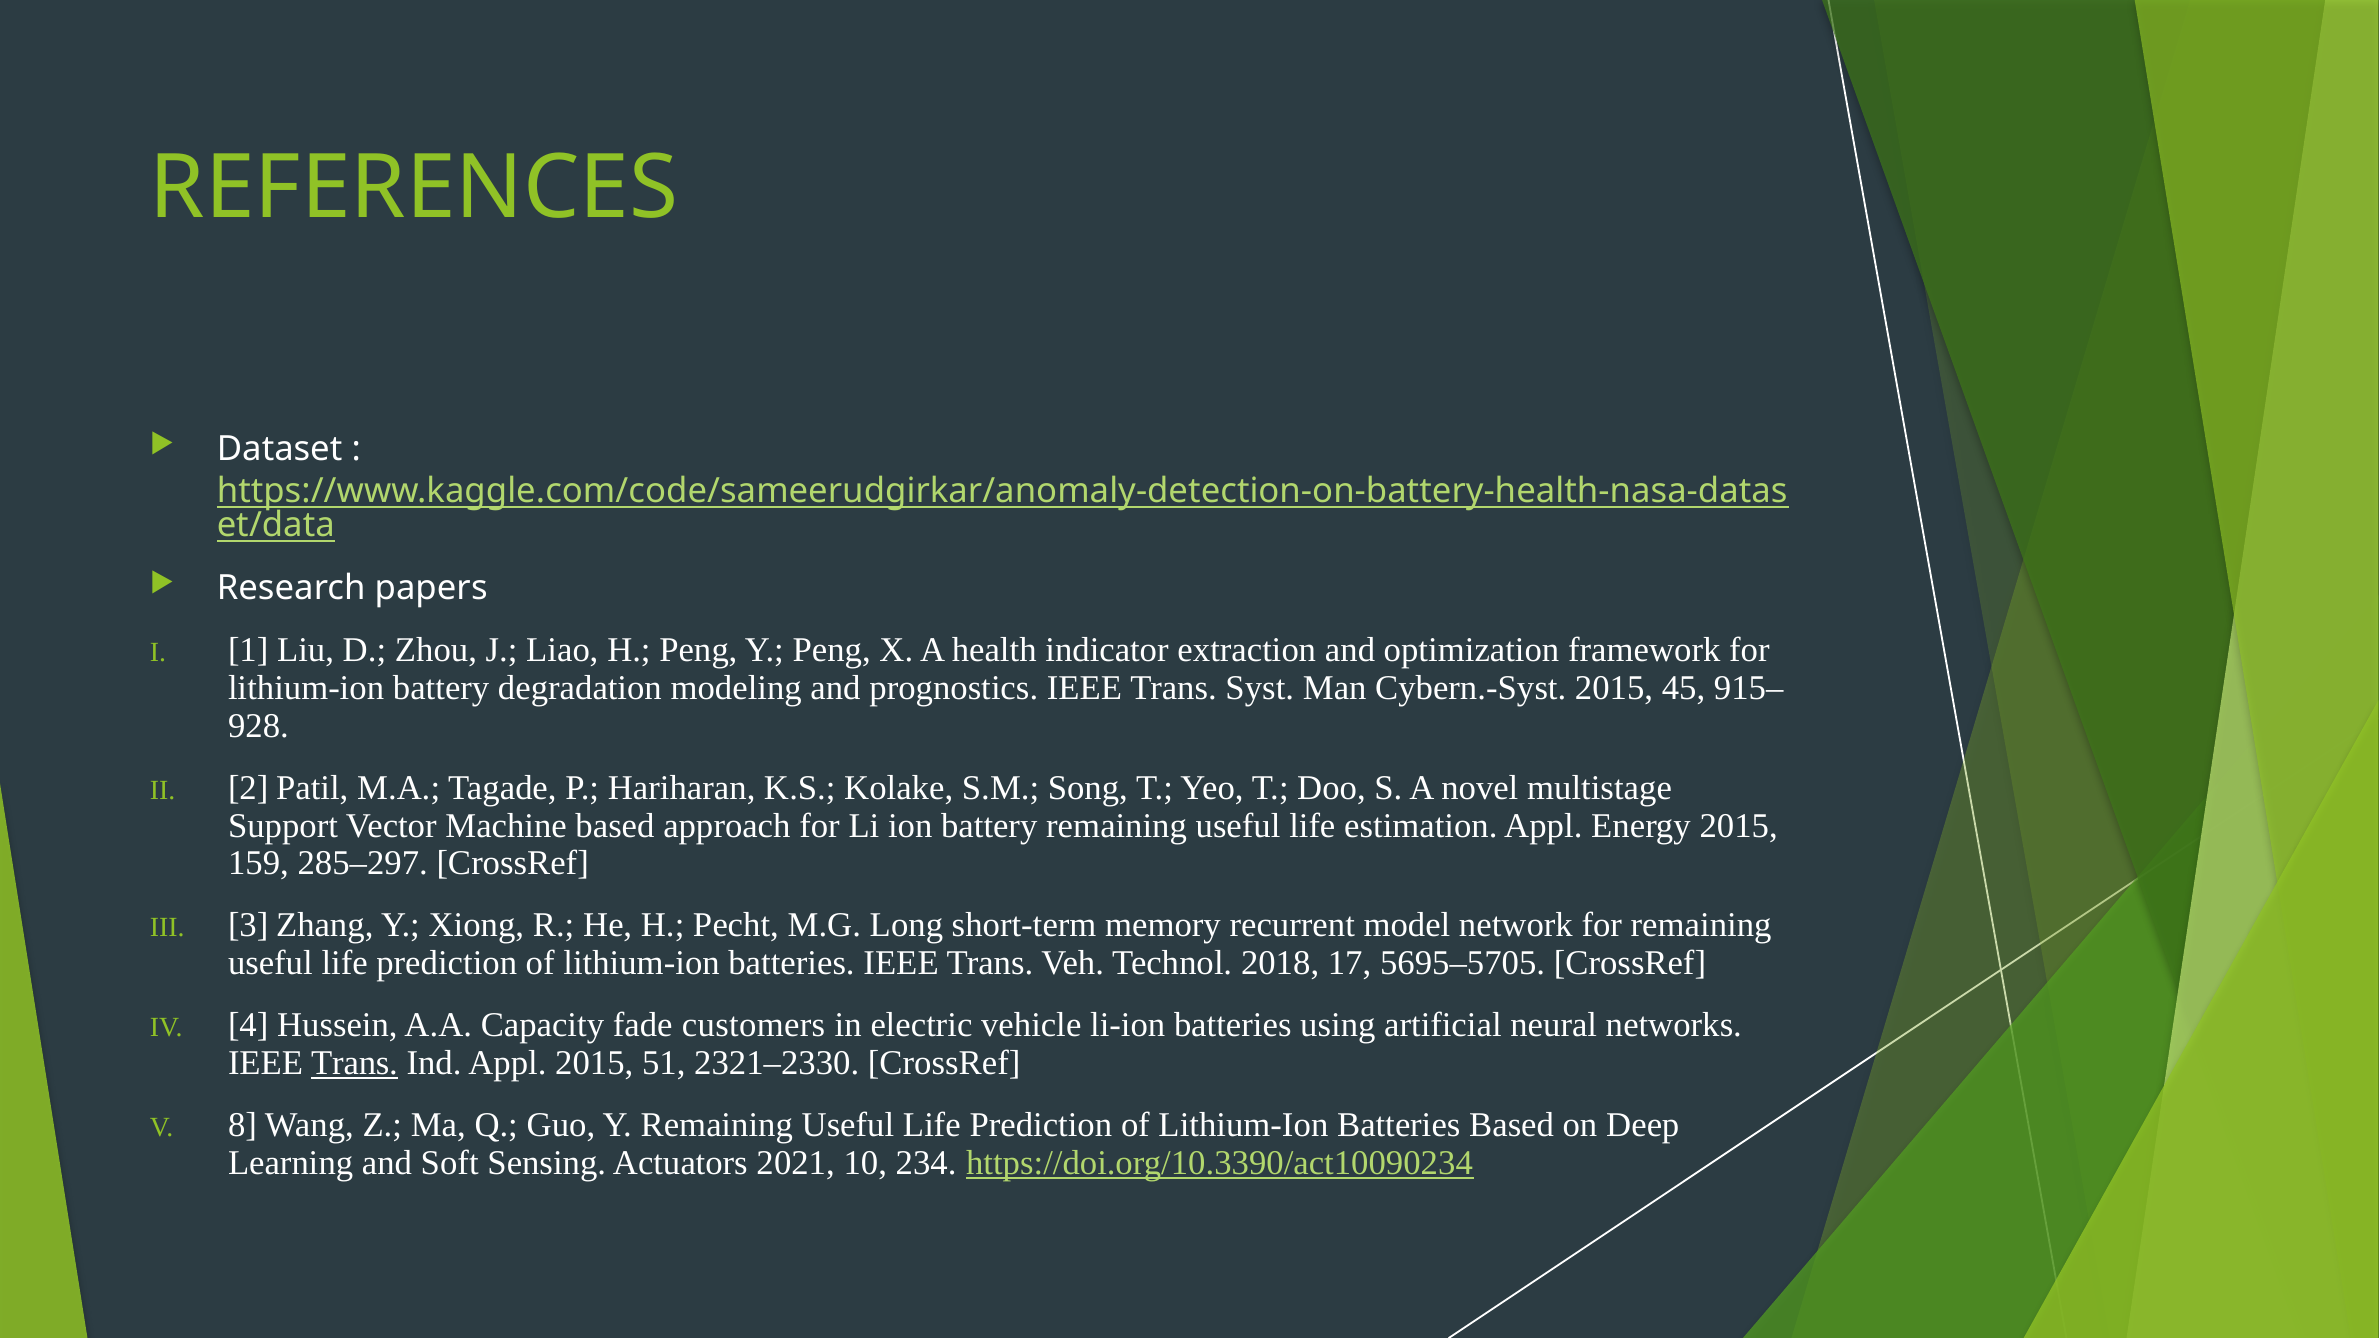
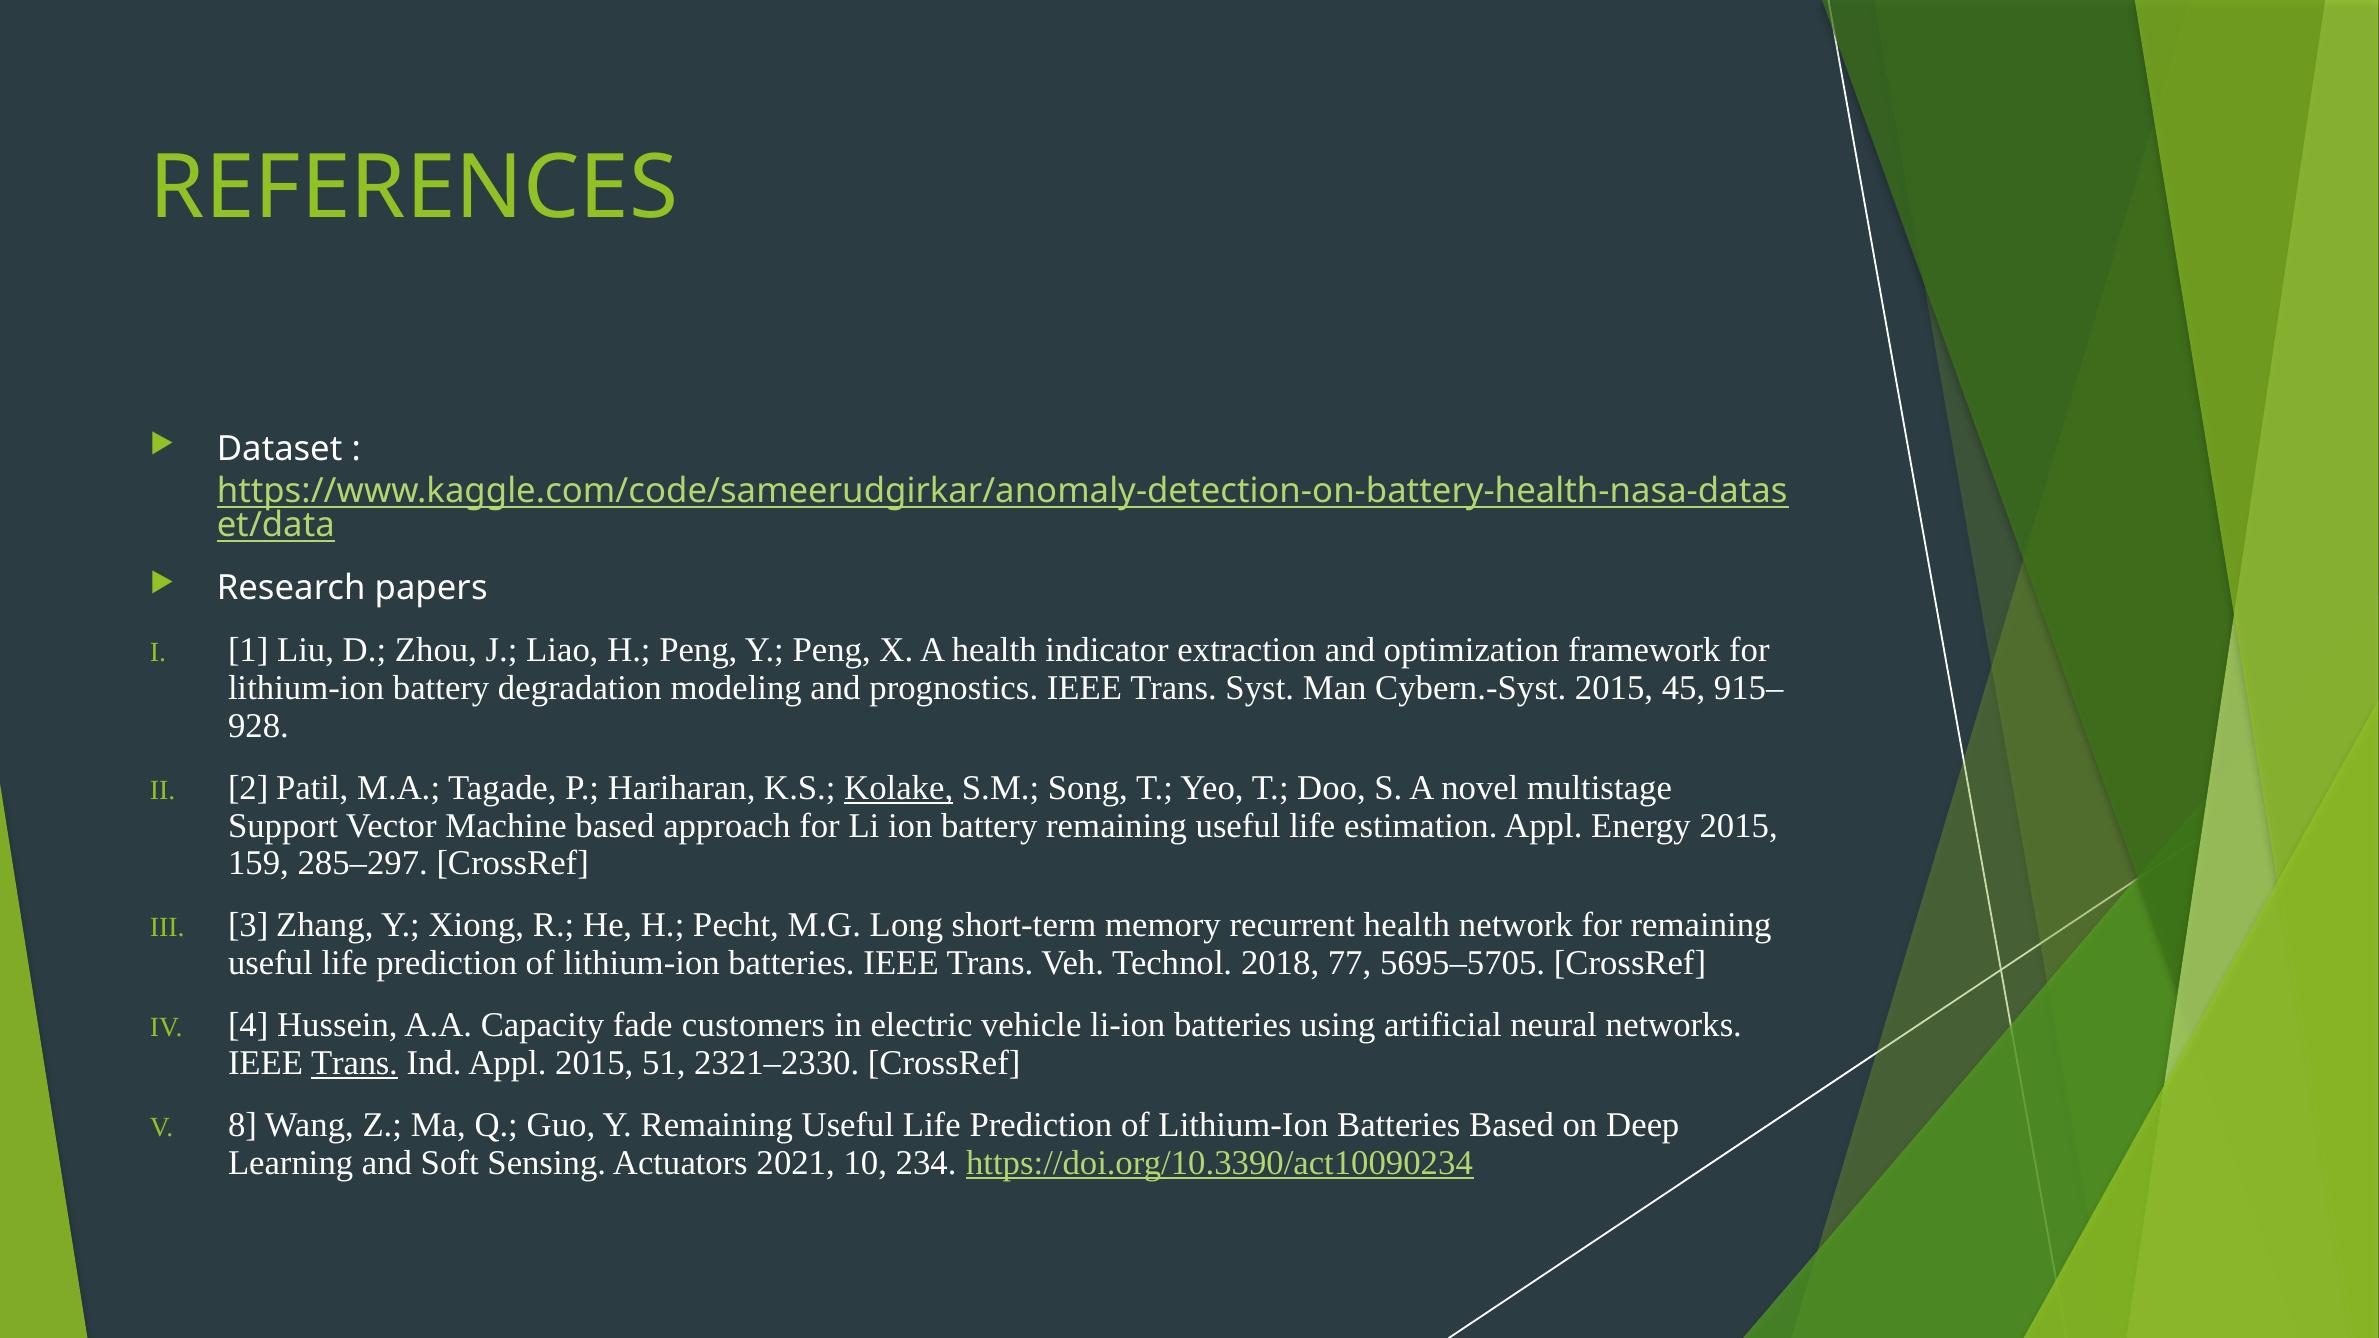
Kolake underline: none -> present (899, 788)
recurrent model: model -> health (1407, 926)
17: 17 -> 77 (1349, 963)
